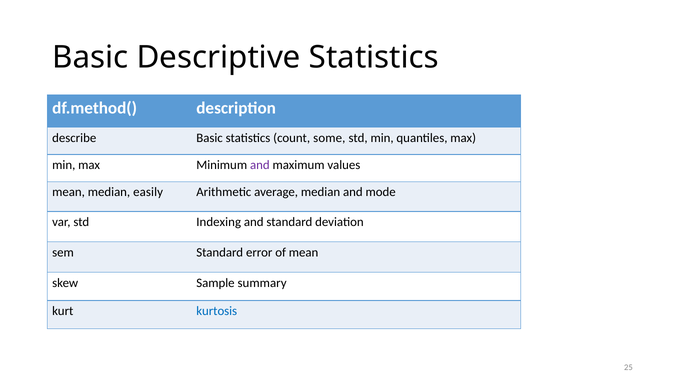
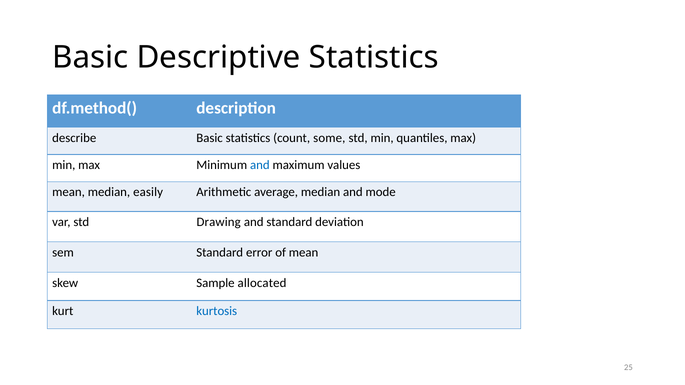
and colour: purple -> blue (260, 165)
Indexing: Indexing -> Drawing (219, 222)
summary: summary -> allocated (262, 283)
